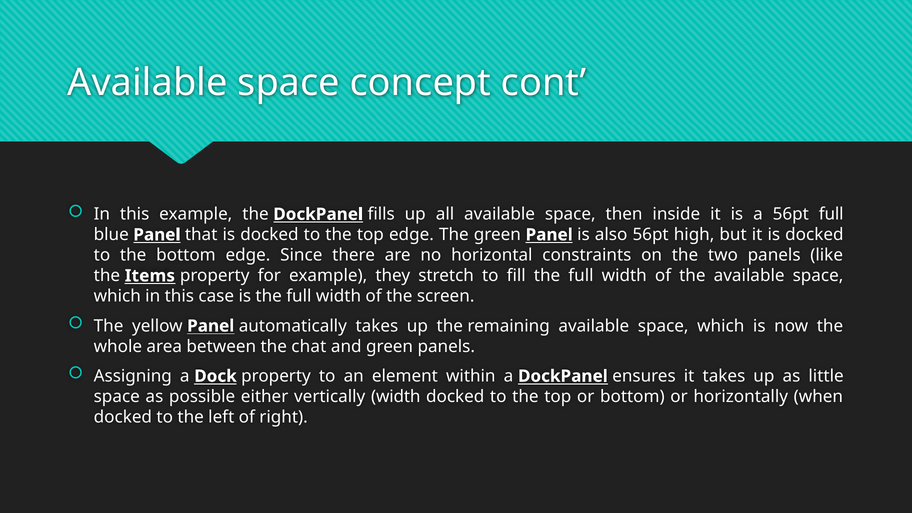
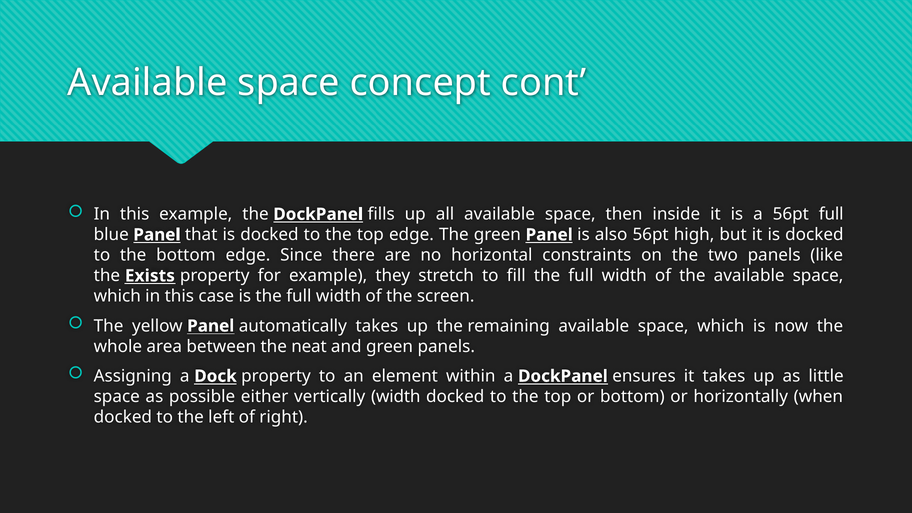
Items: Items -> Exists (150, 276)
chat: chat -> neat (309, 346)
